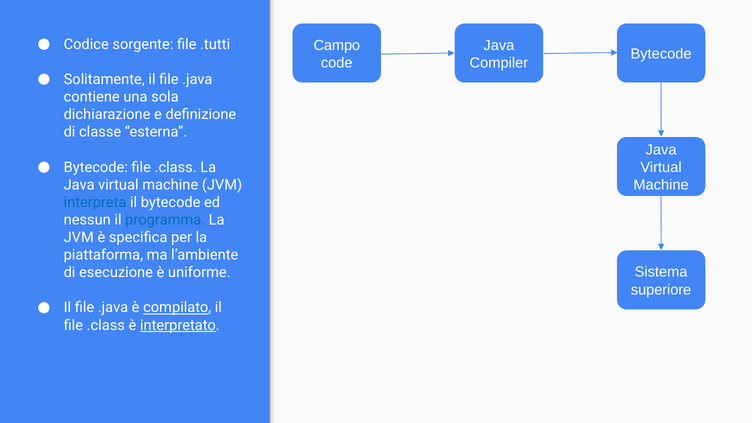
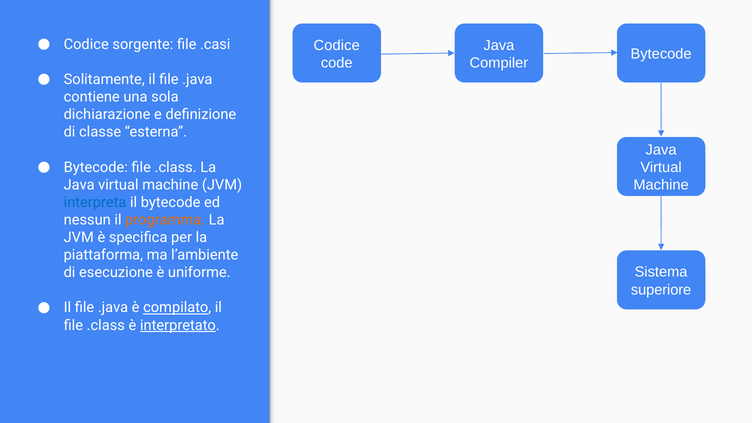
.tutti: .tutti -> .casi (215, 44)
Campo: Campo -> Codice (337, 45)
programma colour: blue -> orange (165, 220)
